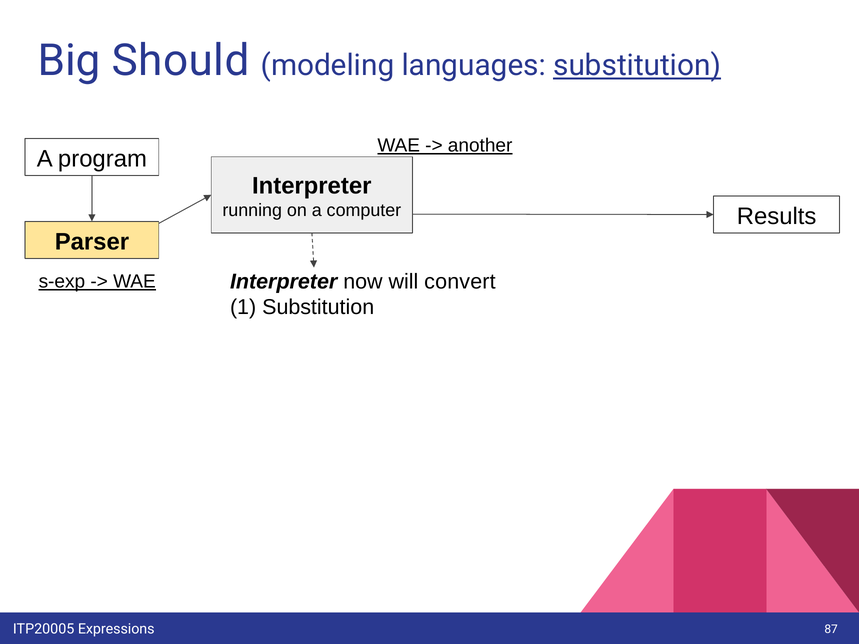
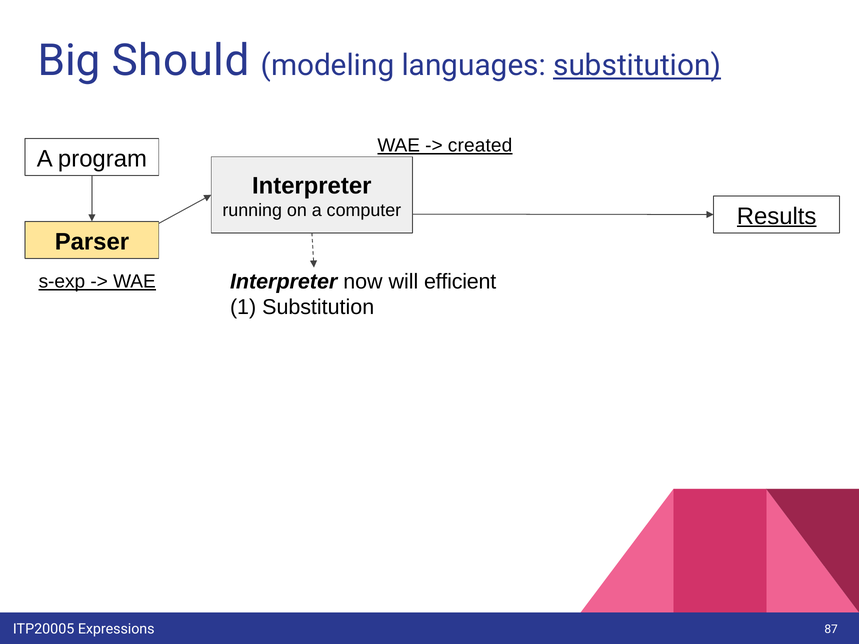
another: another -> created (480, 145)
Results underline: none -> present (777, 216)
convert: convert -> efficient (460, 282)
